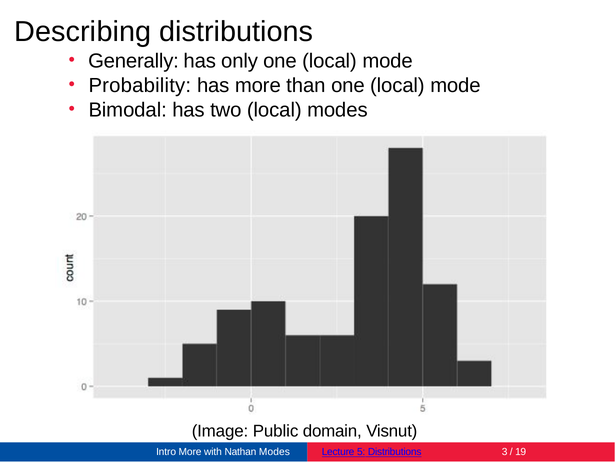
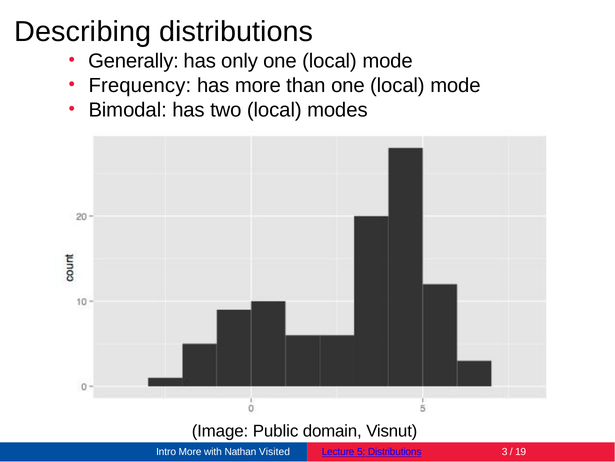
Probability: Probability -> Frequency (140, 85)
Nathan Modes: Modes -> Visited (274, 452)
